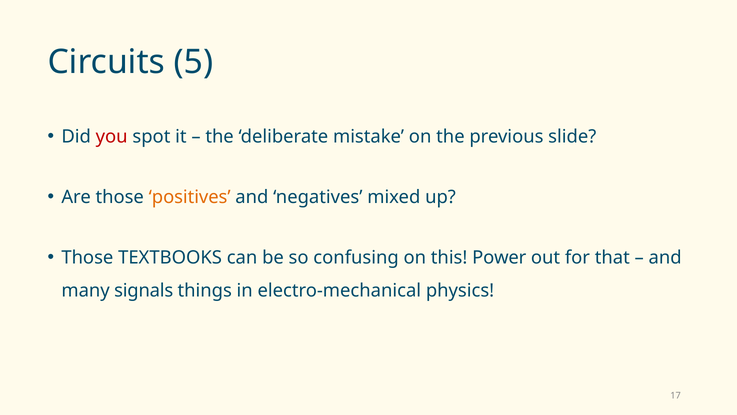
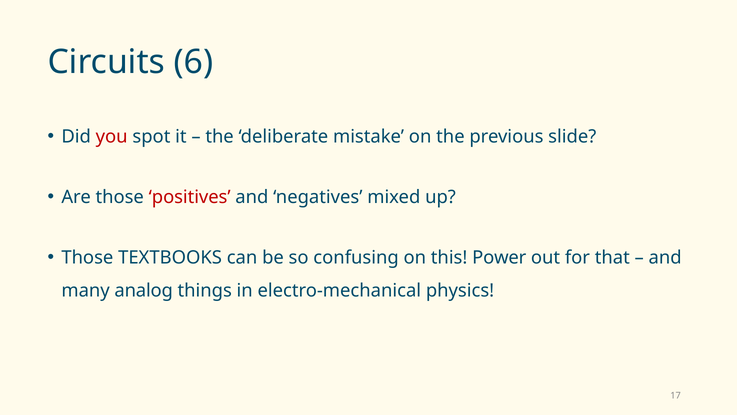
5: 5 -> 6 (194, 62)
positives colour: orange -> red (190, 197)
signals: signals -> analog (144, 290)
